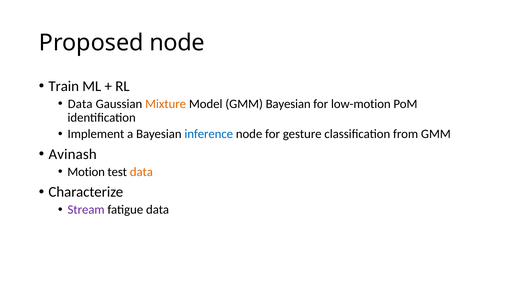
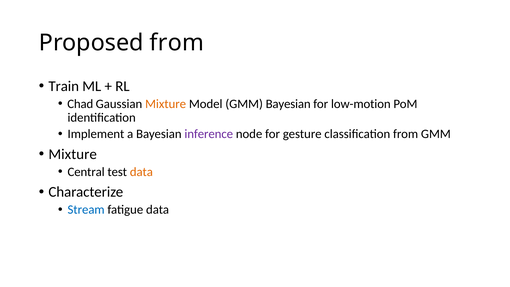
Proposed node: node -> from (177, 43)
Data: Data -> Chad (80, 104)
inference colour: blue -> purple (209, 134)
Avinash: Avinash -> Mixture (73, 154)
Motion: Motion -> Central (86, 172)
Stream colour: purple -> blue (86, 210)
